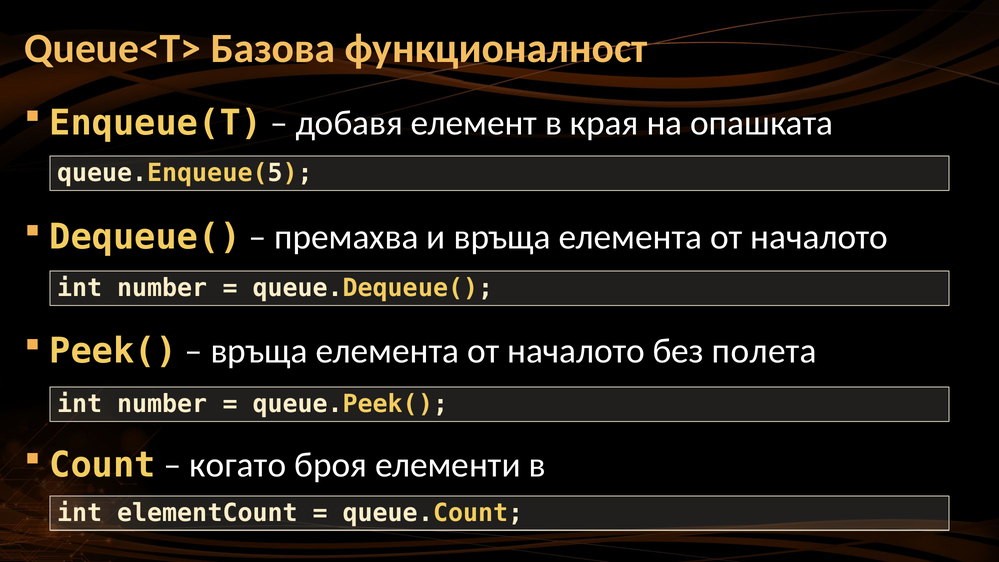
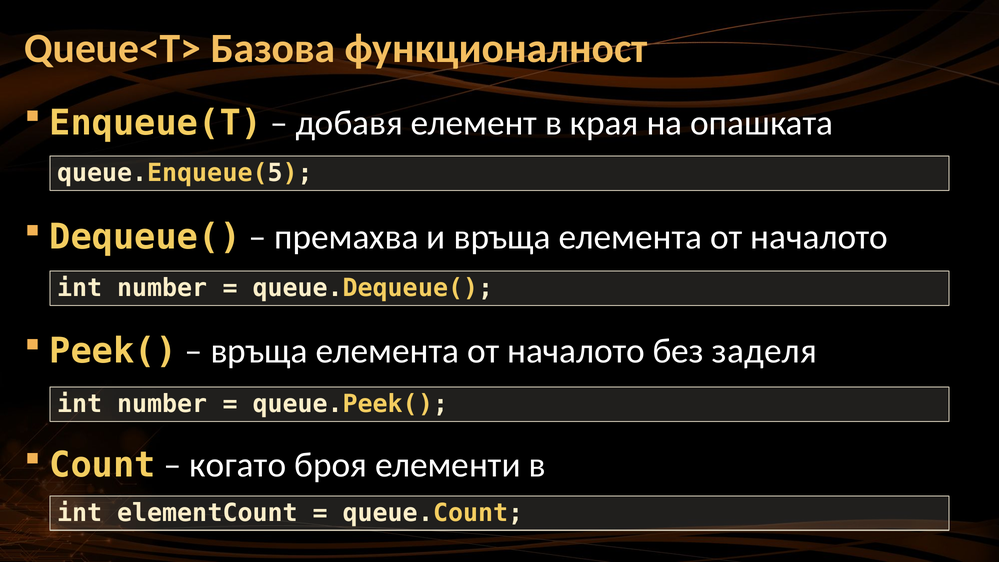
полета: полета -> заделя (764, 351)
